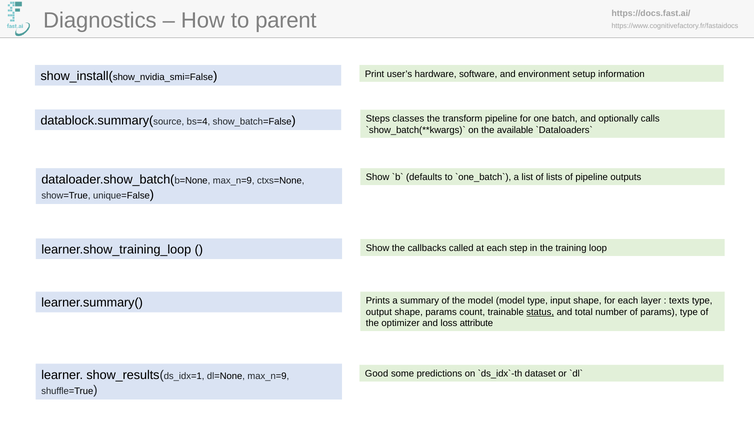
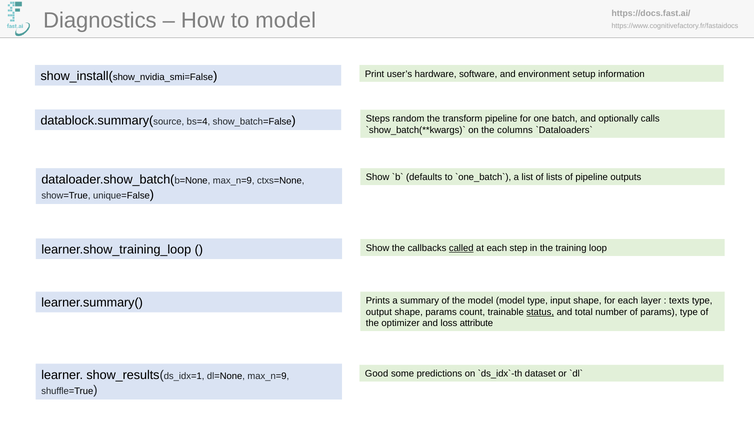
to parent: parent -> model (286, 21)
classes: classes -> random (408, 119)
available: available -> columns (515, 130)
called underline: none -> present (461, 248)
